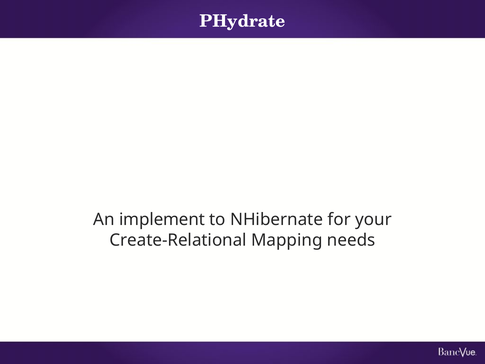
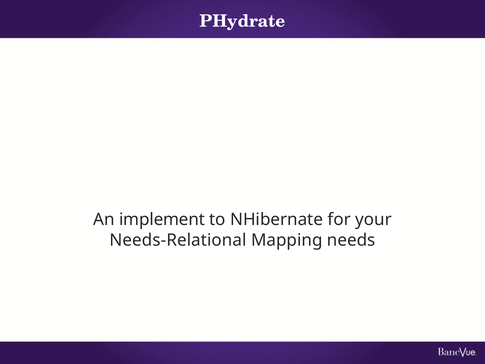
Create-Relational: Create-Relational -> Needs-Relational (178, 240)
